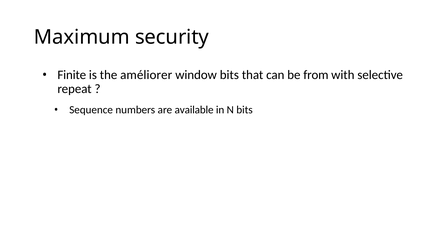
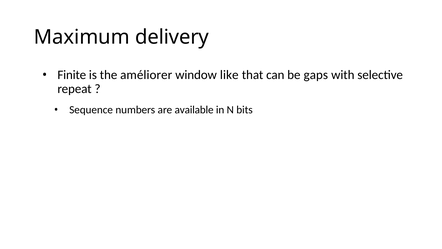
security: security -> delivery (172, 37)
window bits: bits -> like (229, 75)
from: from -> gaps (316, 75)
